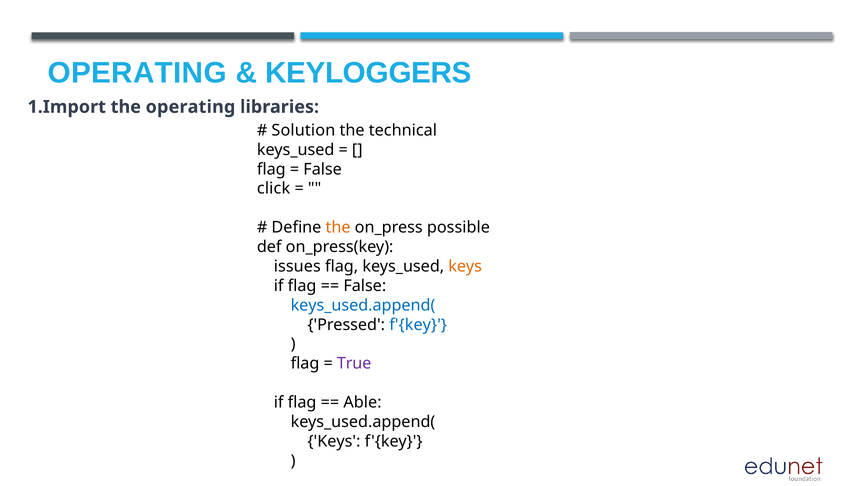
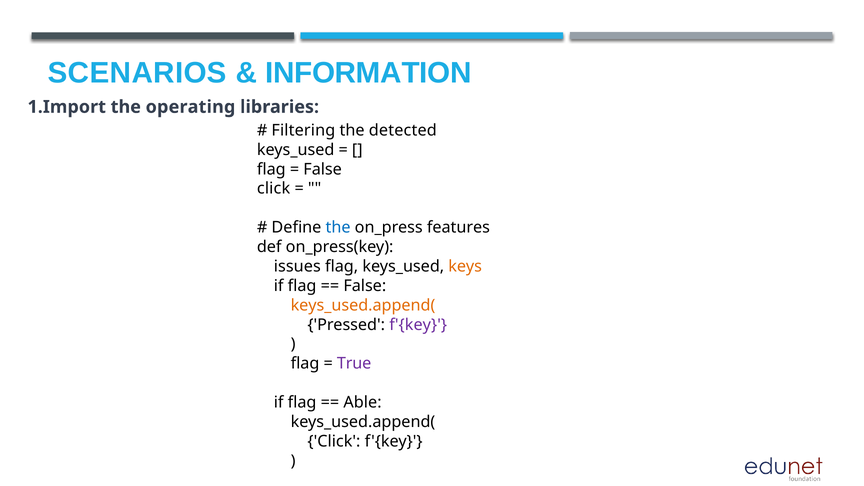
OPERATING: OPERATING -> SCENARIOS (137, 73)
KEYLOGGERS: KEYLOGGERS -> INFORMATION (368, 73)
Solution: Solution -> Filtering (303, 130)
technical: technical -> detected (403, 130)
the colour: orange -> blue (338, 227)
possible: possible -> features (458, 227)
keys_used.append( colour: blue -> orange (363, 305)
f'{key colour: blue -> purple (418, 325)
Keys: Keys -> Click (334, 441)
